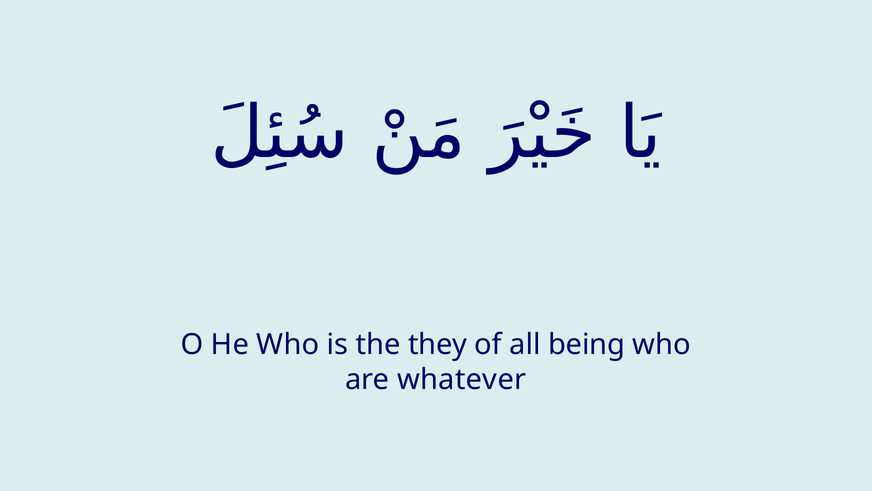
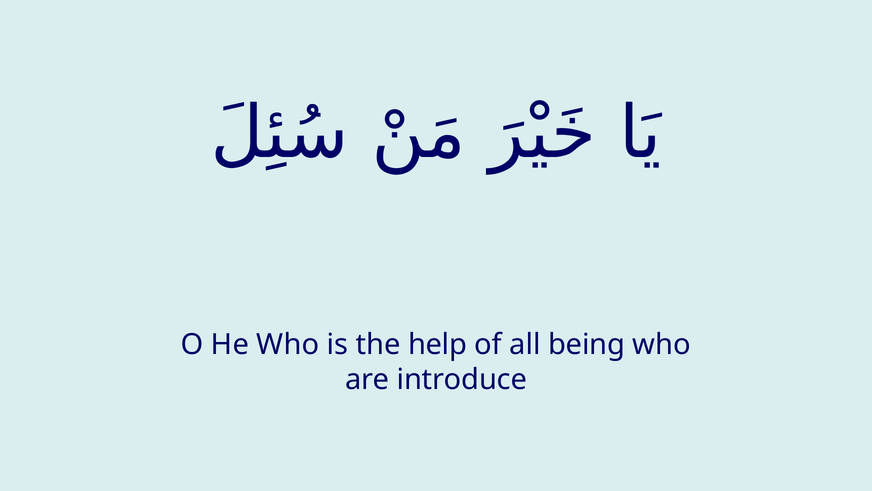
they: they -> help (438, 344)
whatever: whatever -> introduce (462, 379)
